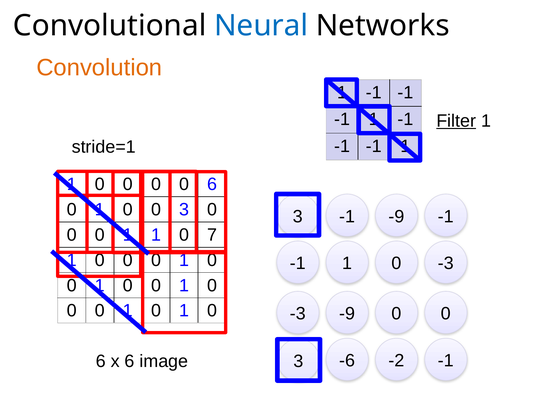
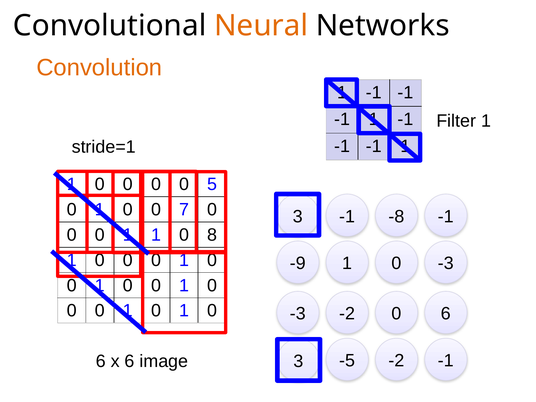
Neural colour: blue -> orange (261, 26)
Filter underline: present -> none (456, 121)
0 0 6: 6 -> 5 (212, 184)
3: 3 -> 7 (184, 210)
-1 -9: -9 -> -8 (397, 216)
7: 7 -> 8 (212, 235)
-1: -1 -> -9 (298, 263)
-3 -9: -9 -> -2 (347, 314)
0: 0 -> 6 (446, 314)
-6: -6 -> -5 (347, 361)
